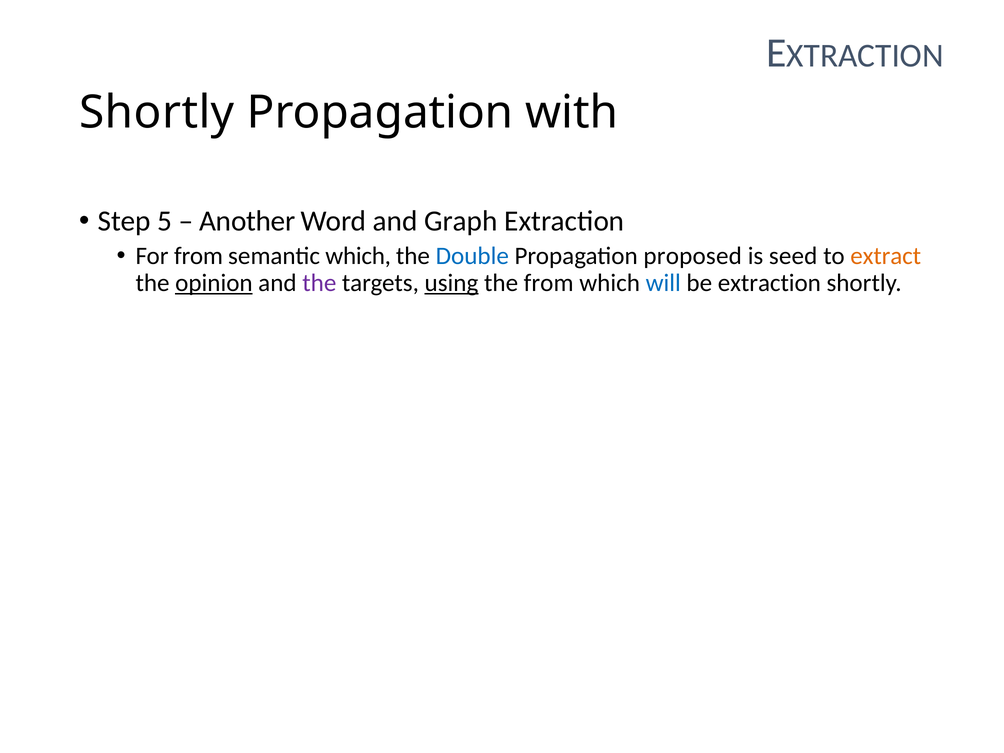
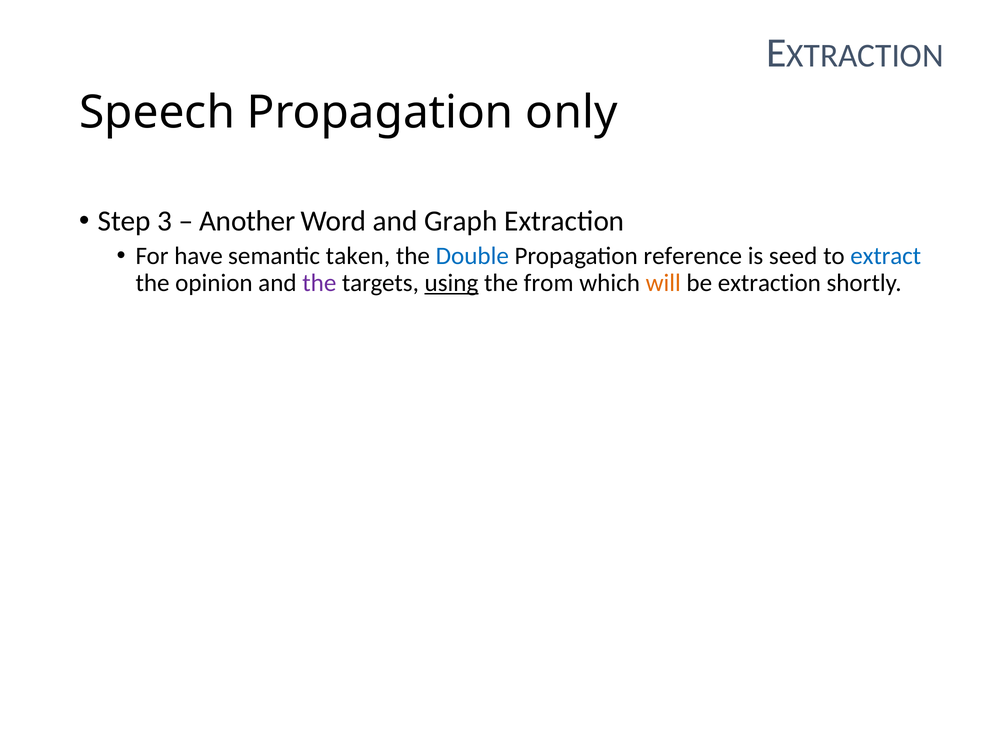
Shortly: Shortly -> Speech (157, 113)
with: with -> only (572, 113)
5: 5 -> 3 (165, 221)
For from: from -> have (199, 256)
semantic which: which -> taken (358, 256)
proposed: proposed -> reference (693, 256)
extract colour: orange -> blue (886, 256)
opinion underline: present -> none (214, 283)
will colour: blue -> orange (663, 283)
